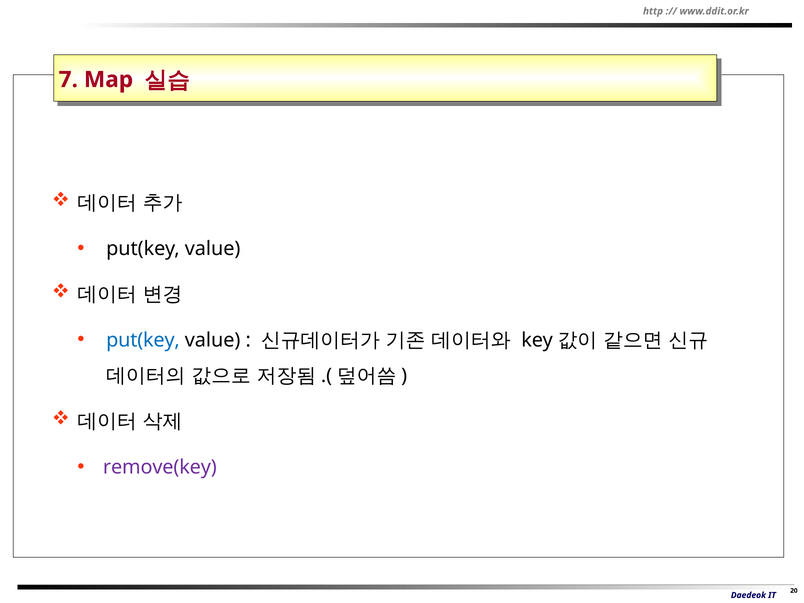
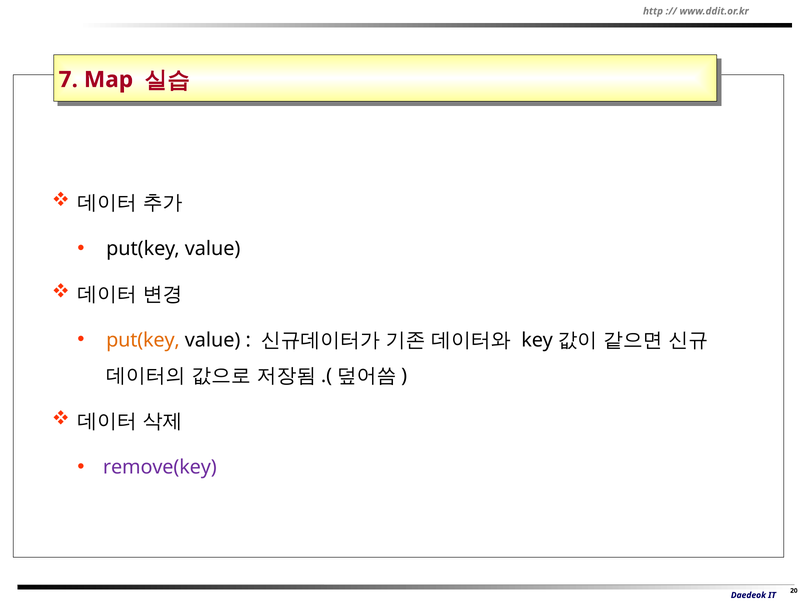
put(key colour: blue -> orange (143, 340)
